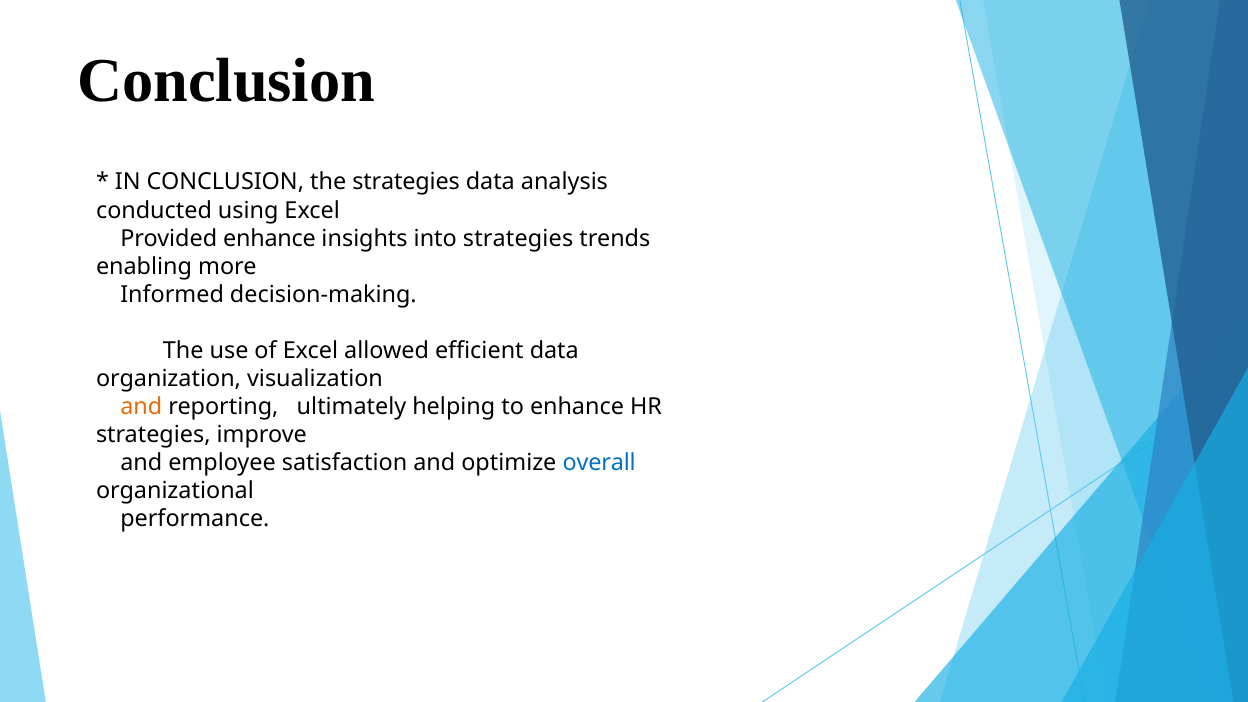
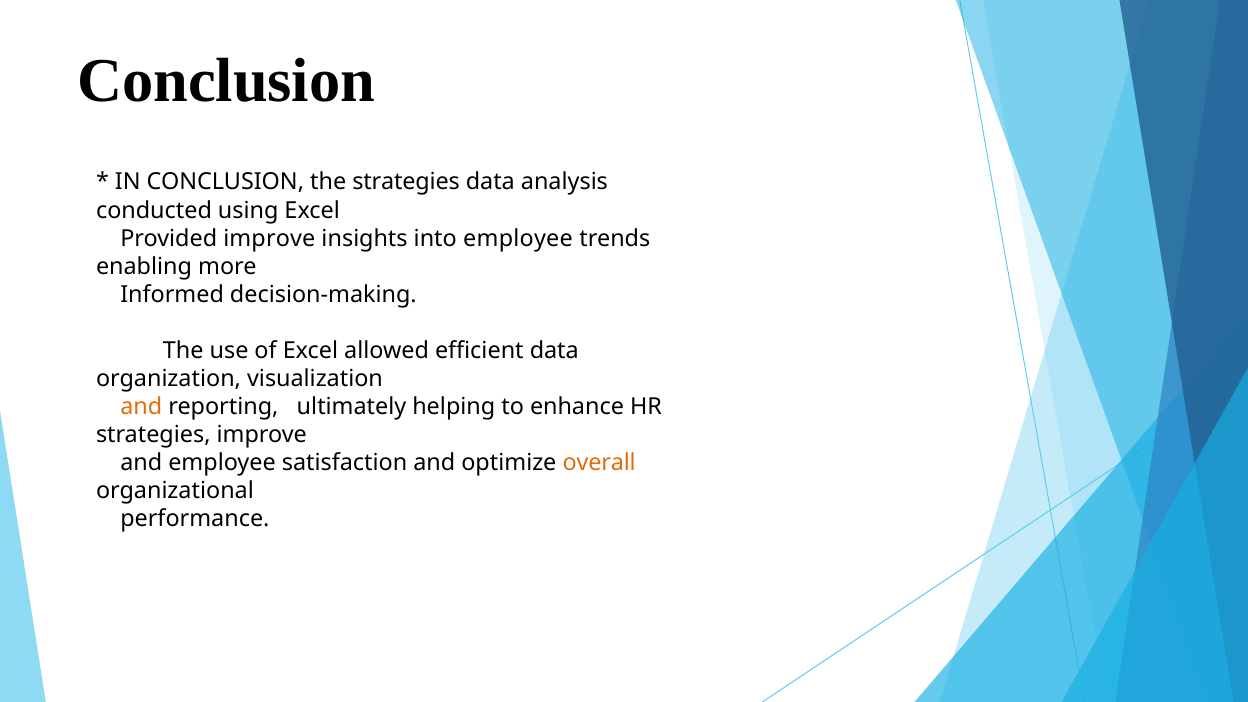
Provided enhance: enhance -> improve (269, 238)
into strategies: strategies -> employee (518, 238)
overall colour: blue -> orange (599, 463)
